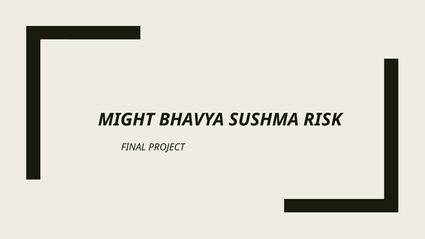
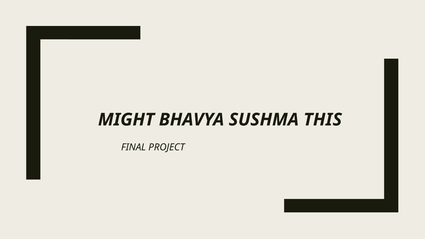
RISK: RISK -> THIS (323, 120)
